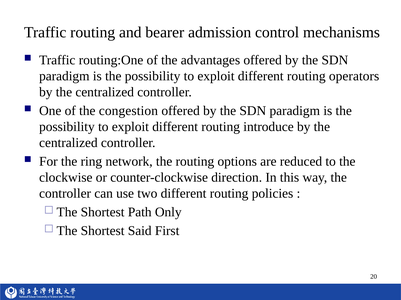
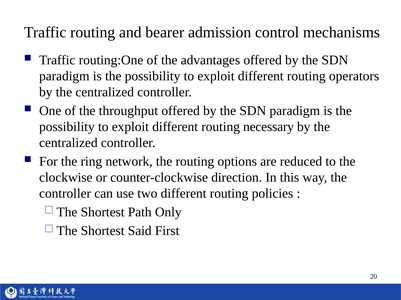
congestion: congestion -> throughput (128, 111)
introduce: introduce -> necessary (269, 127)
